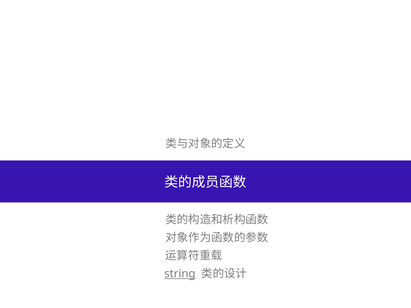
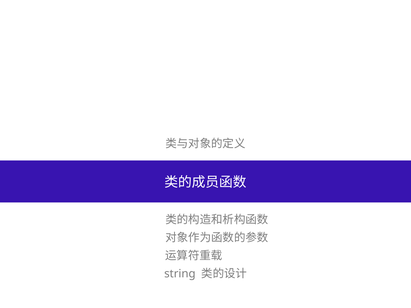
string underline: present -> none (180, 274)
